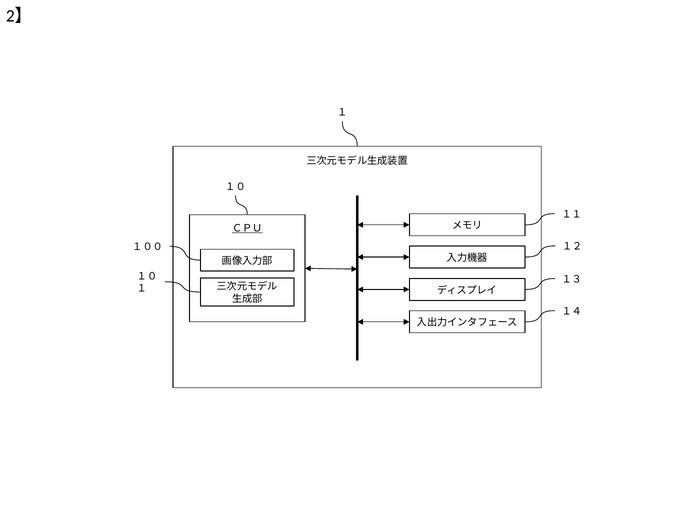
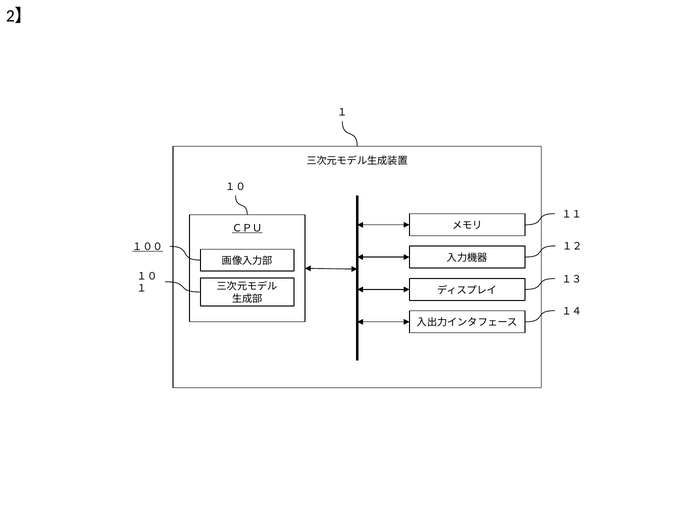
１００ underline: none -> present (148, 247)
